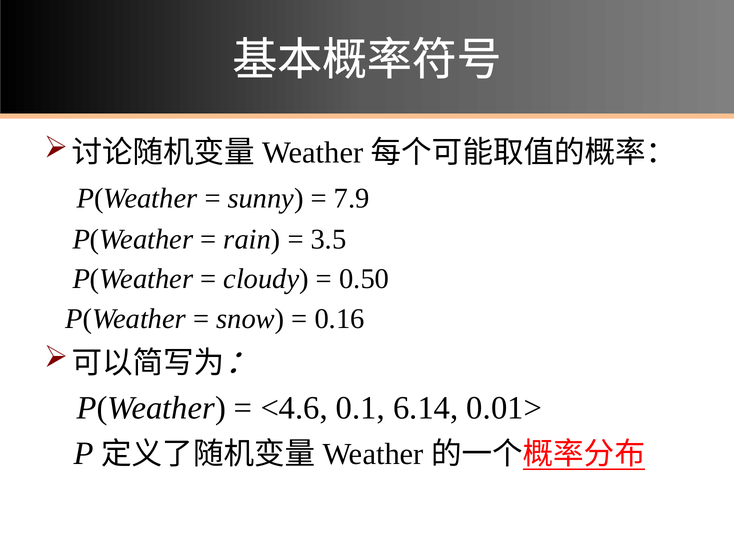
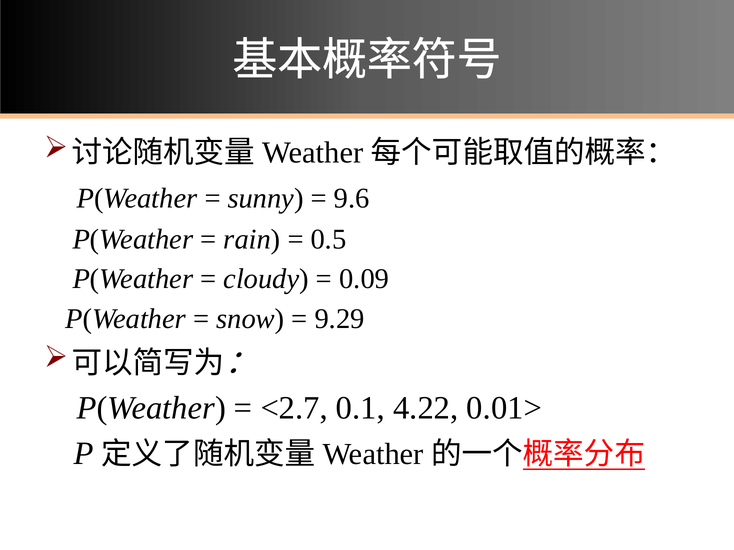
7.9: 7.9 -> 9.6 (352, 199)
3.5: 3.5 -> 0.5 (329, 239)
0.50: 0.50 -> 0.09 (364, 279)
0.16: 0.16 -> 9.29 (340, 319)
<4.6: <4.6 -> <2.7 (294, 408)
6.14: 6.14 -> 4.22 (426, 408)
